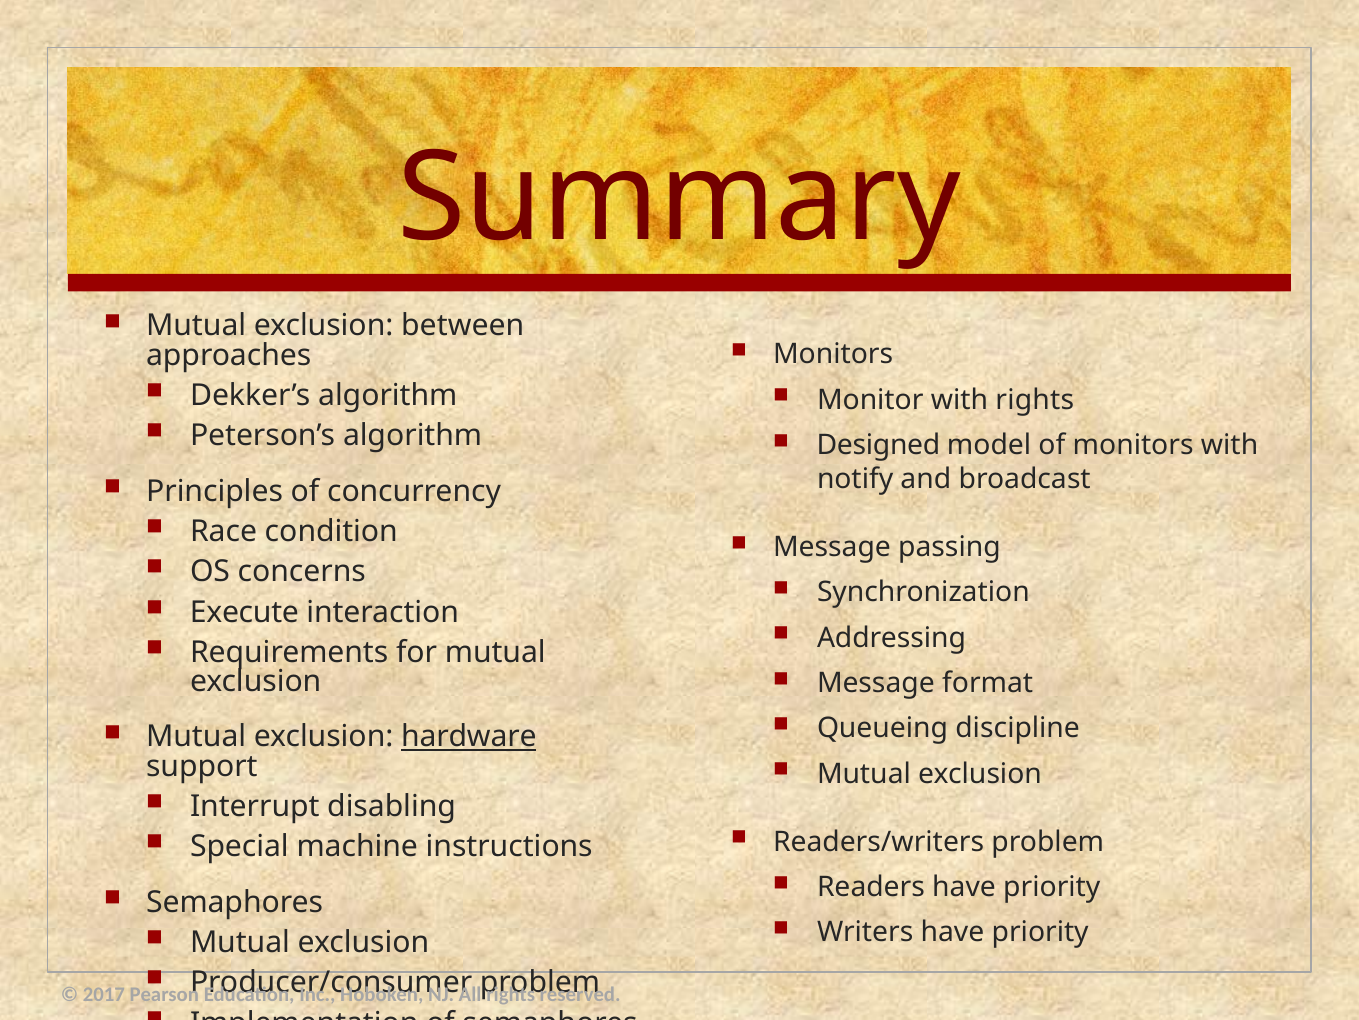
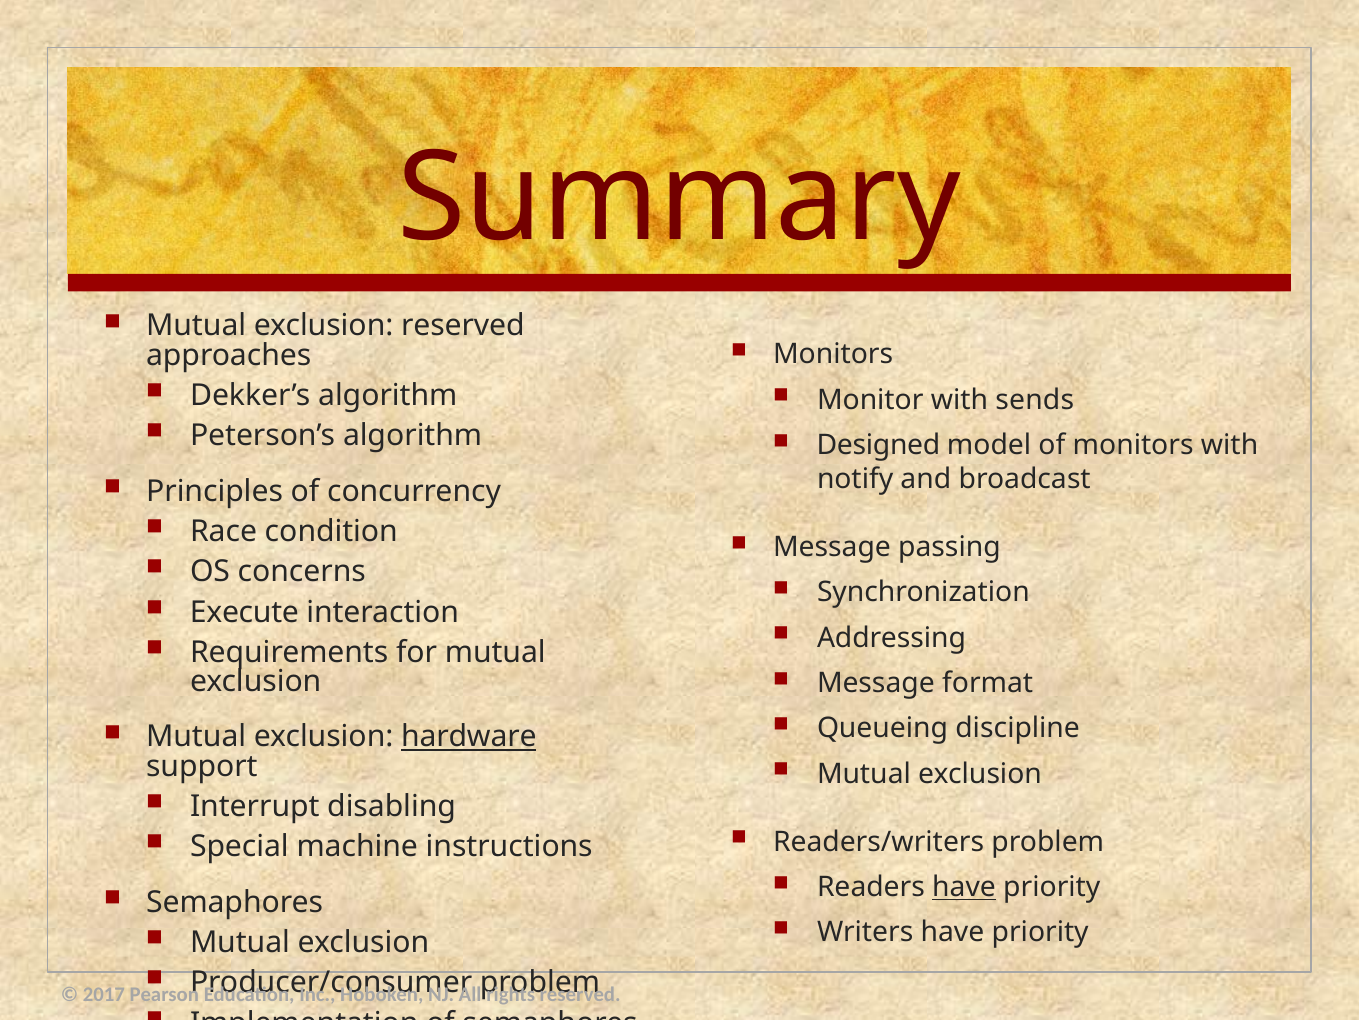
exclusion between: between -> reserved (463, 326)
with rights: rights -> sends (1035, 399)
have underline: none -> present (964, 887)
